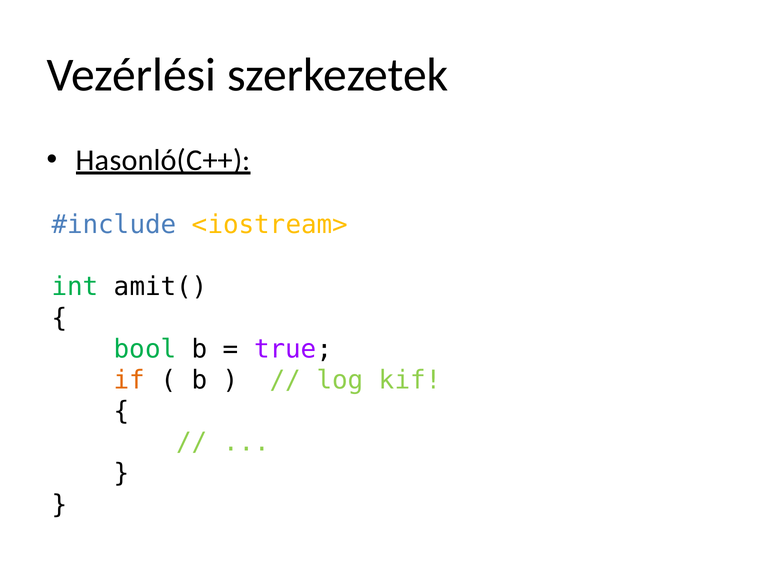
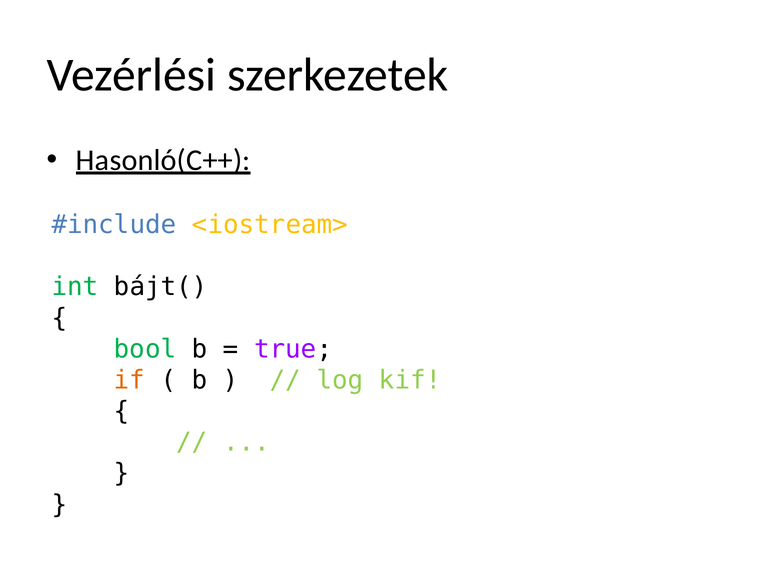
amit(: amit( -> bájt( (161, 287)
